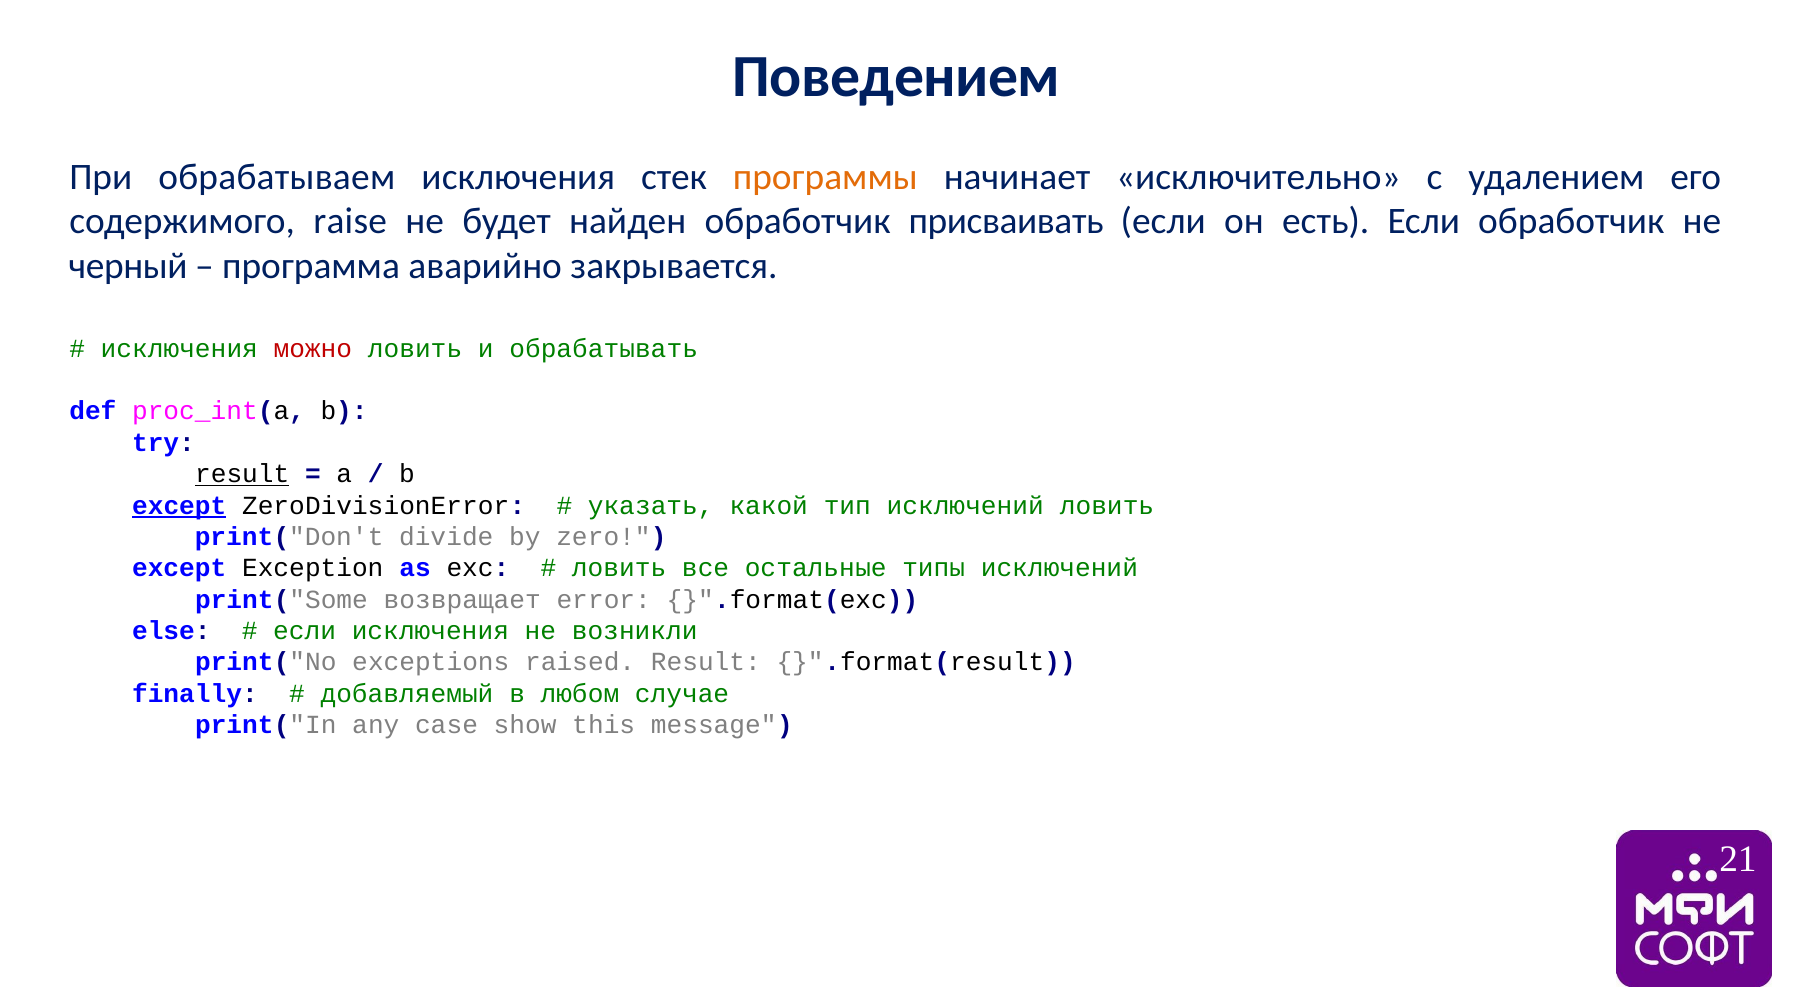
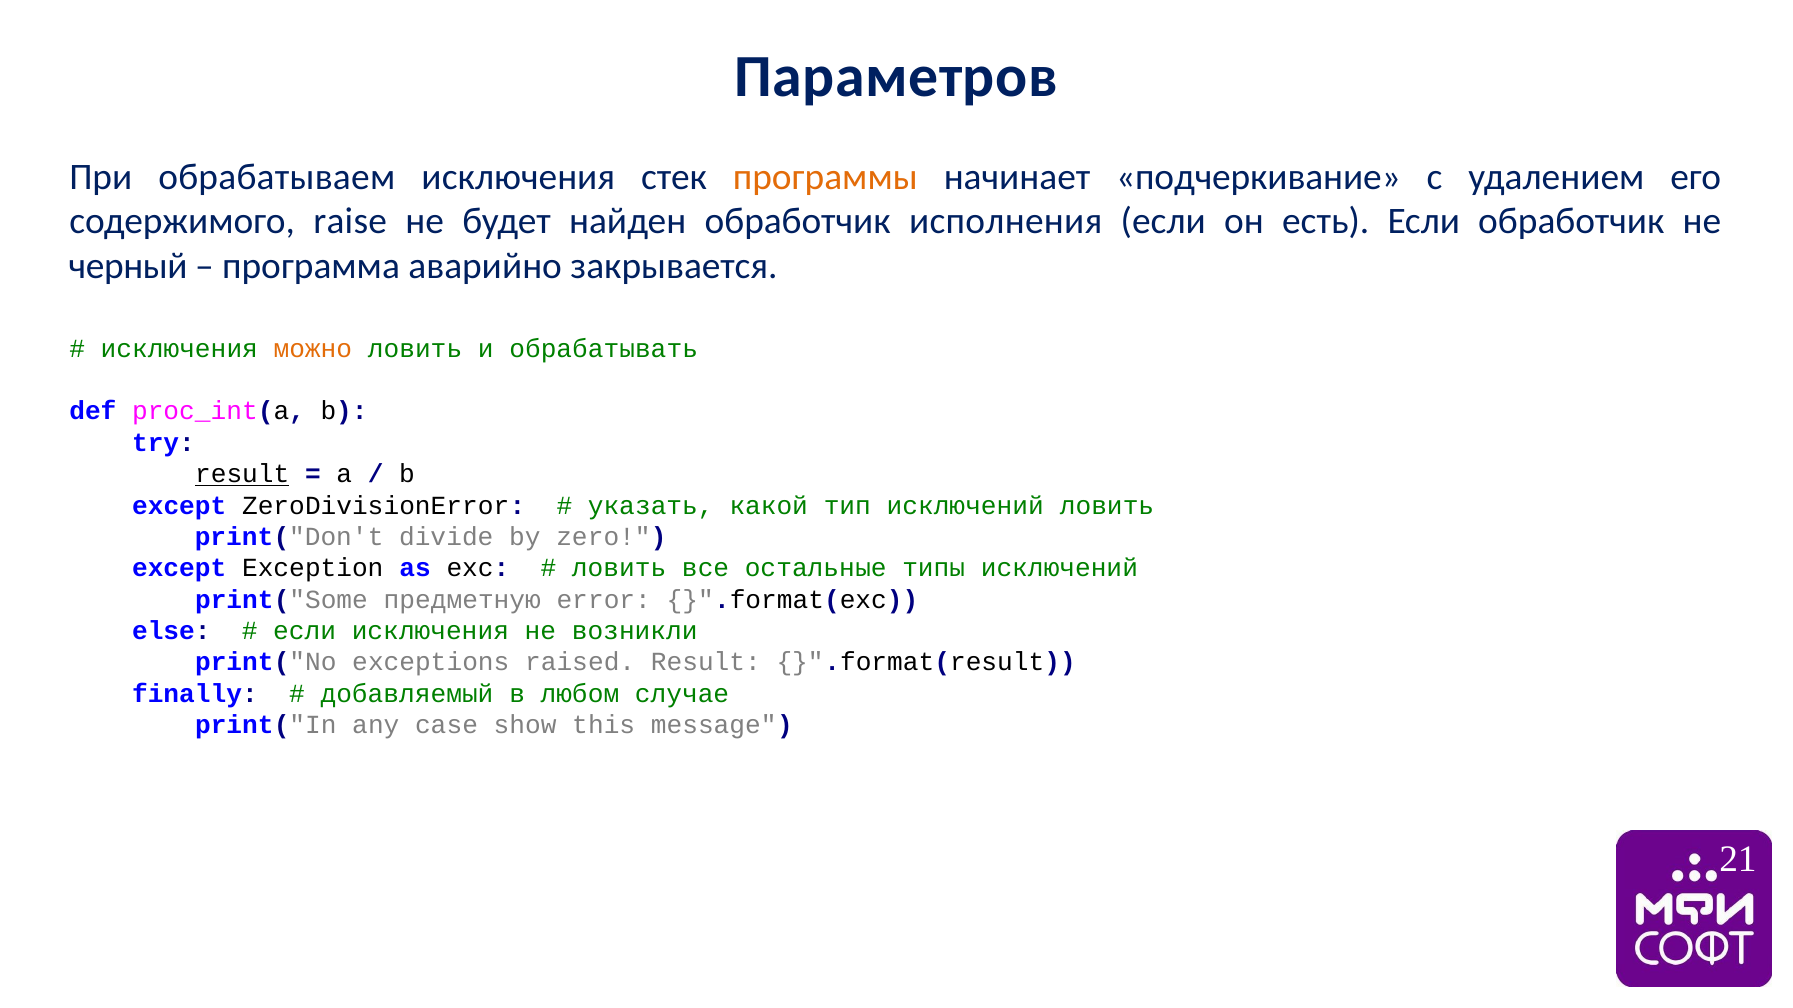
Поведением: Поведением -> Параметров (896, 77)
исключительно: исключительно -> подчеркивание (1258, 177)
присваивать: присваивать -> исполнения (1006, 222)
можно colour: red -> orange (313, 349)
except underline: present -> none (179, 506)
возвращает: возвращает -> предметную (462, 600)
